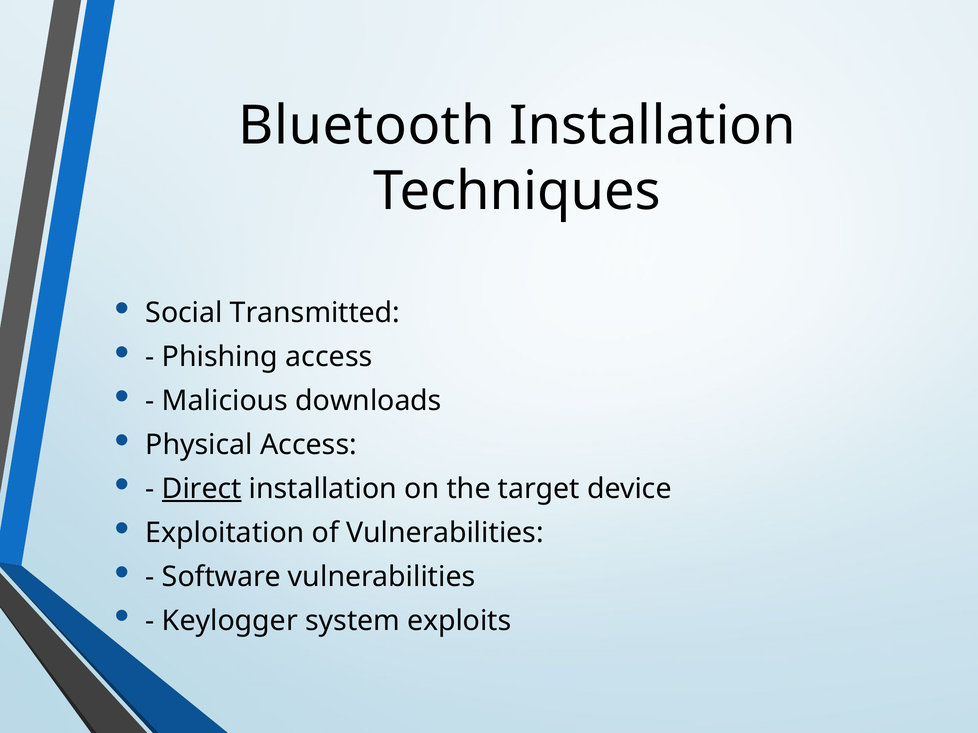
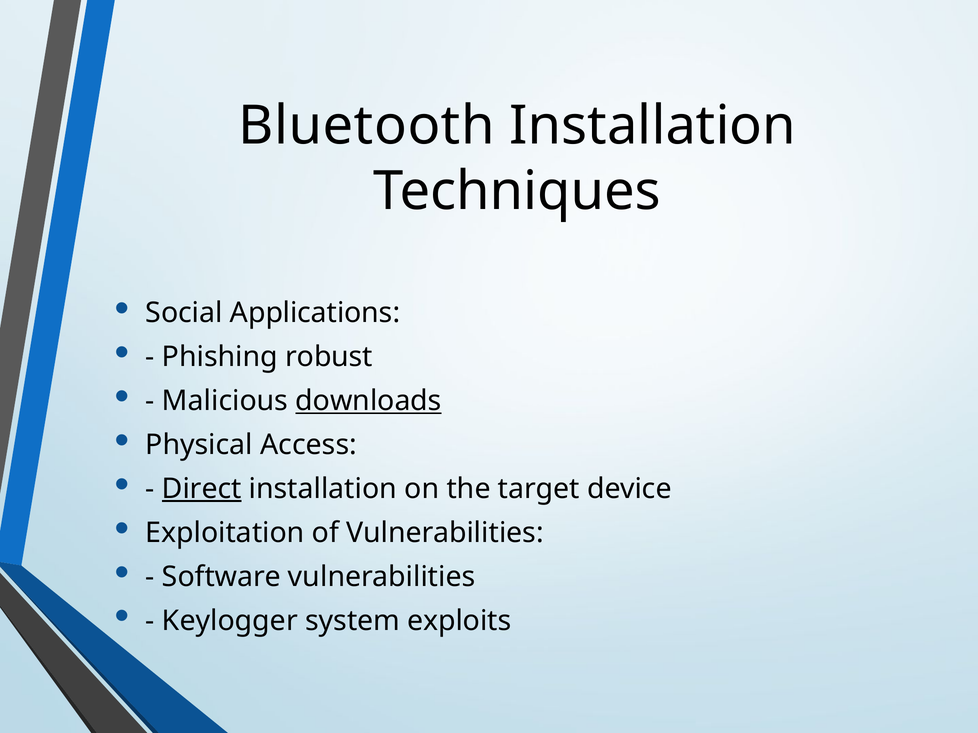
Transmitted: Transmitted -> Applications (315, 313)
Phishing access: access -> robust (329, 357)
downloads underline: none -> present (369, 401)
